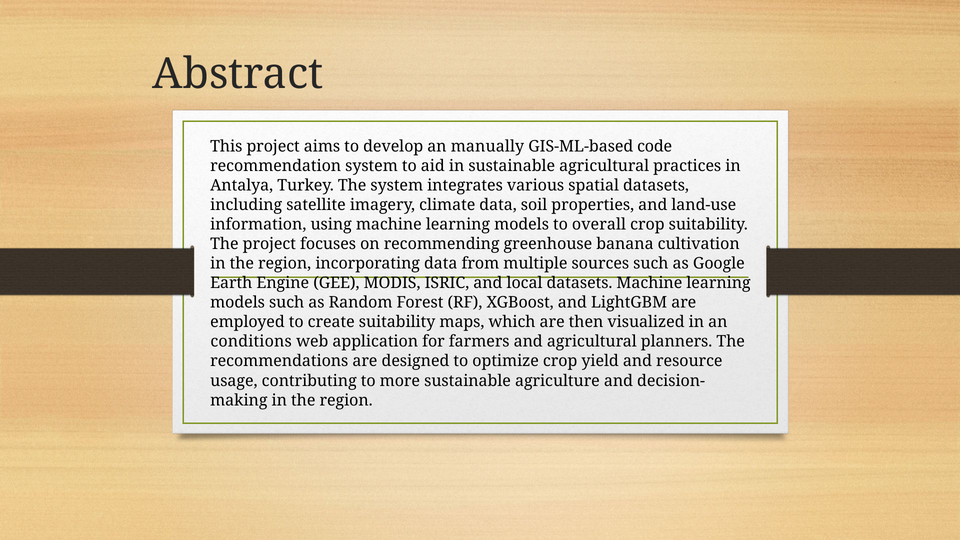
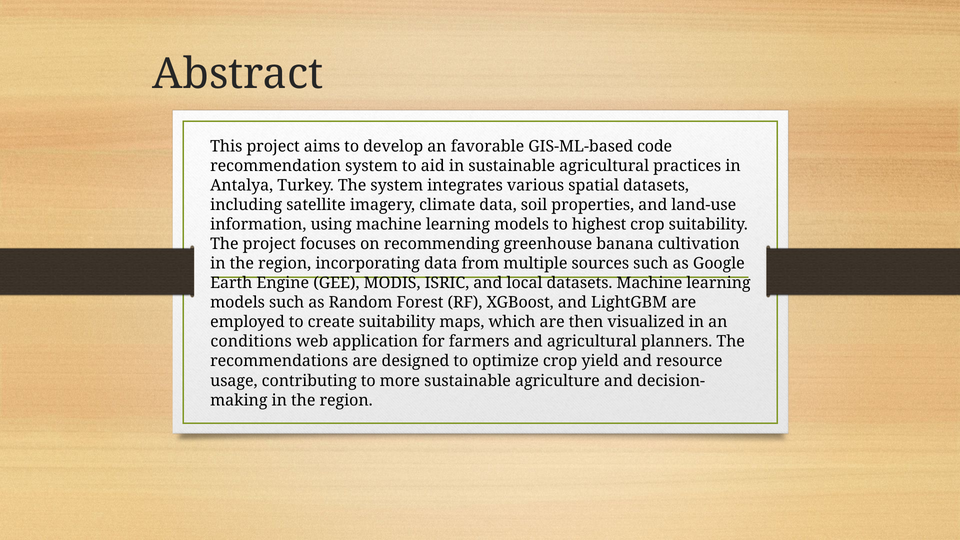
manually: manually -> favorable (487, 146)
overall: overall -> highest (599, 224)
